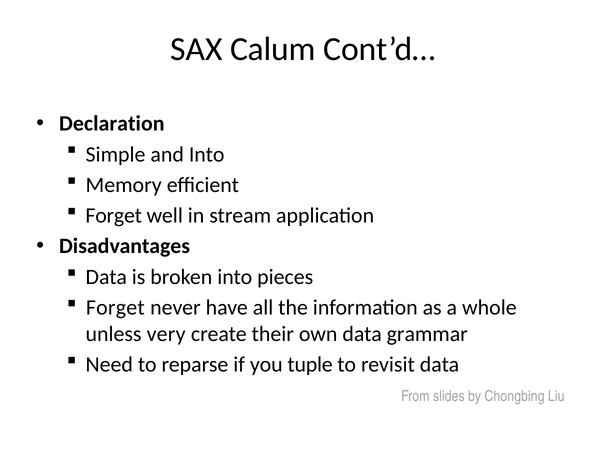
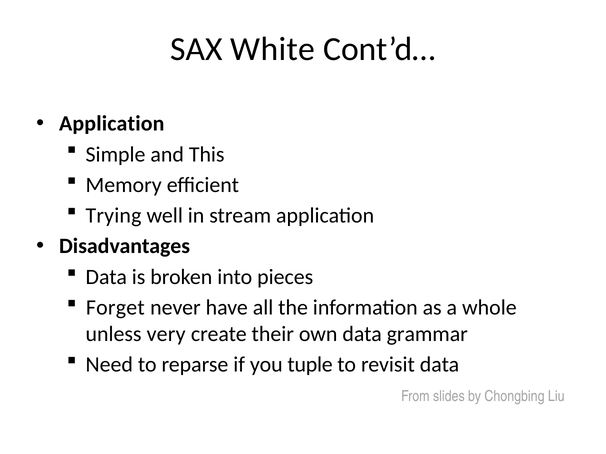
Calum: Calum -> White (273, 49)
Declaration: Declaration -> Application (112, 124)
and Into: Into -> This (207, 154)
Forget: Forget -> Trying (114, 216)
